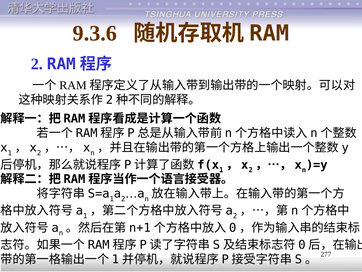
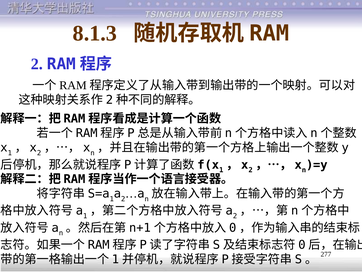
9.3.6: 9.3.6 -> 8.1.3 (95, 33)
